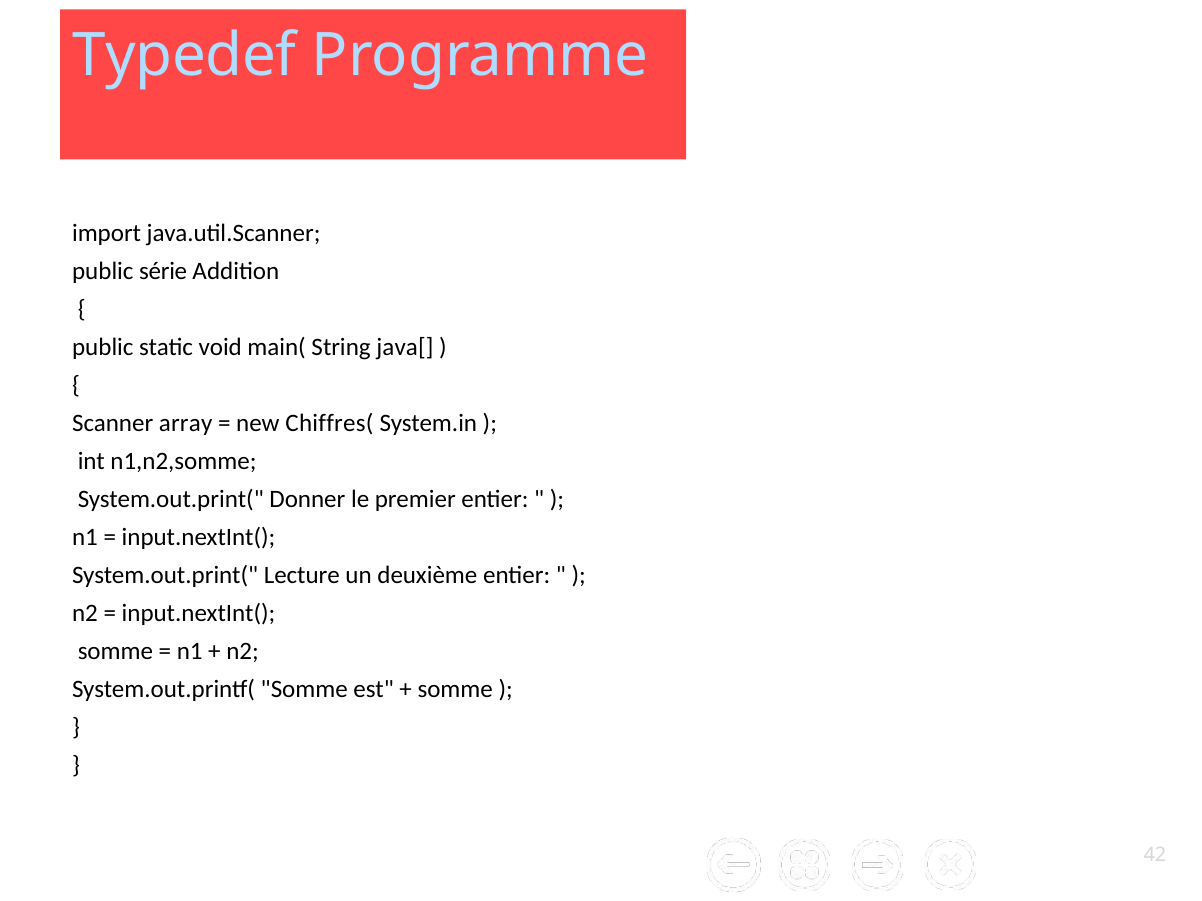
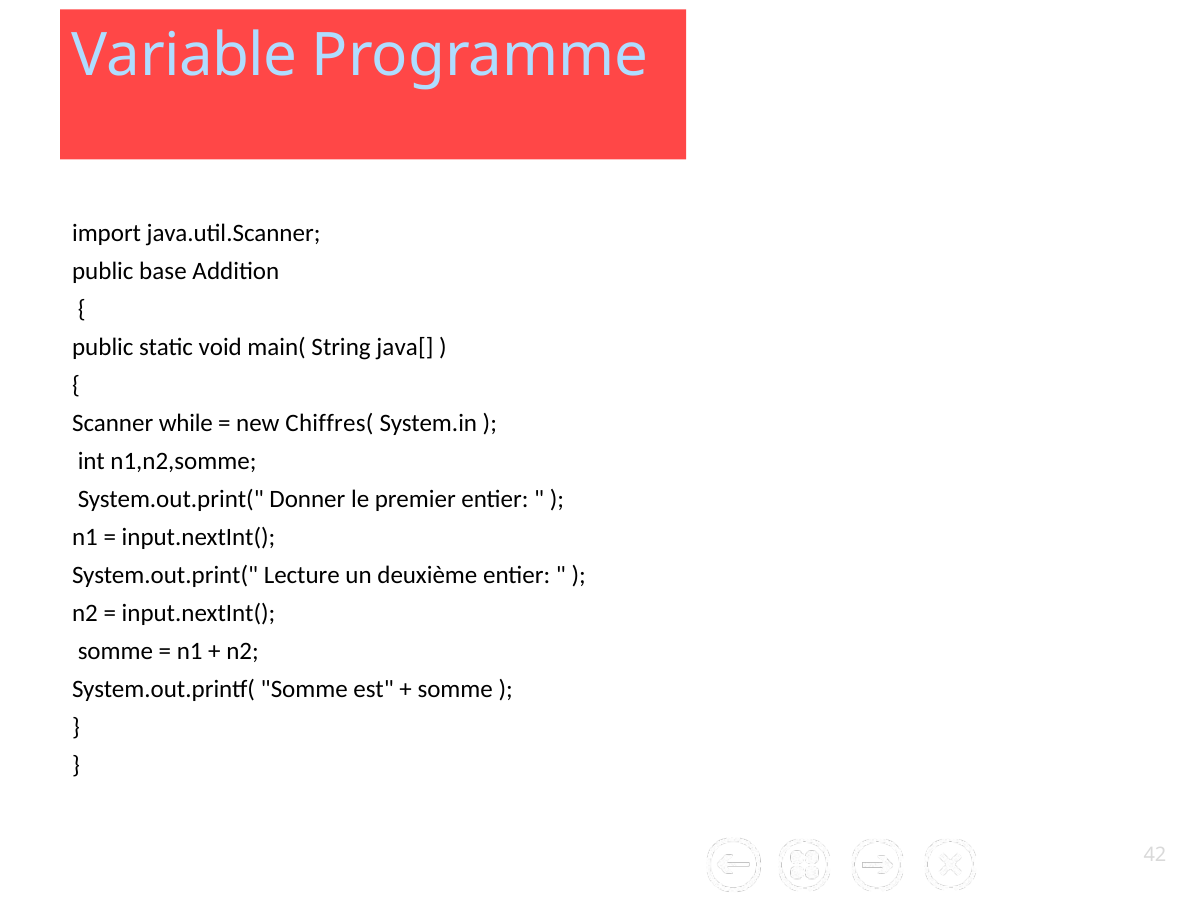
Typedef: Typedef -> Variable (184, 56)
série: série -> base (163, 271)
array: array -> while (186, 423)
